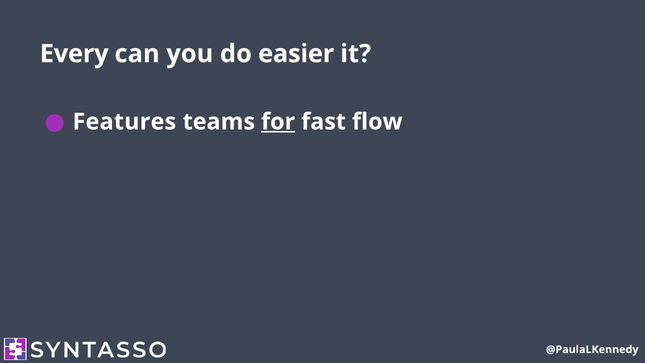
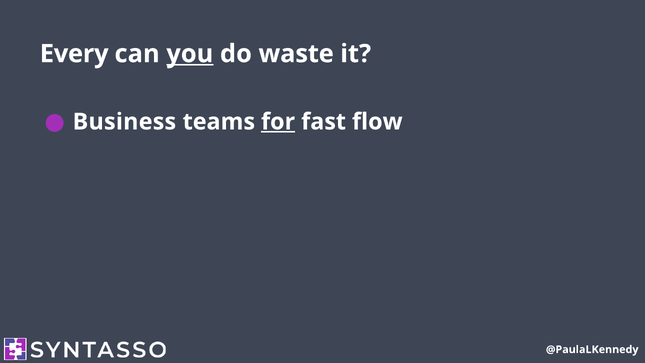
you underline: none -> present (190, 54)
easier: easier -> waste (296, 54)
Features: Features -> Business (124, 122)
